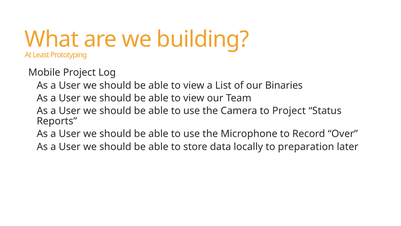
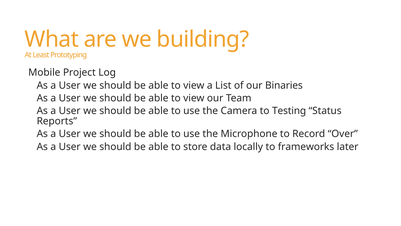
to Project: Project -> Testing (289, 111)
preparation: preparation -> frameworks (306, 146)
